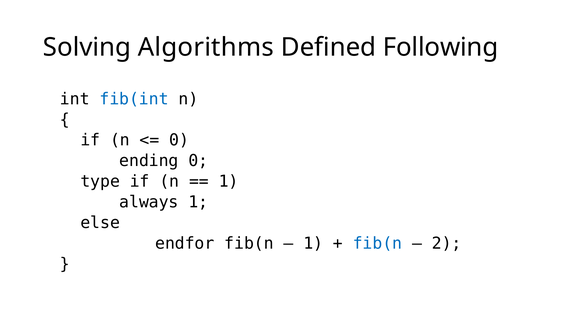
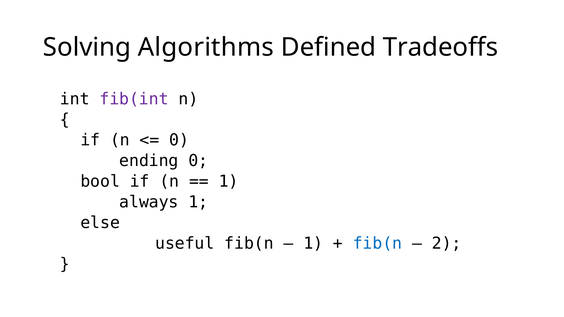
Following: Following -> Tradeoffs (441, 47)
fib(int colour: blue -> purple (134, 99)
type: type -> bool (100, 182)
endfor: endfor -> useful (185, 244)
